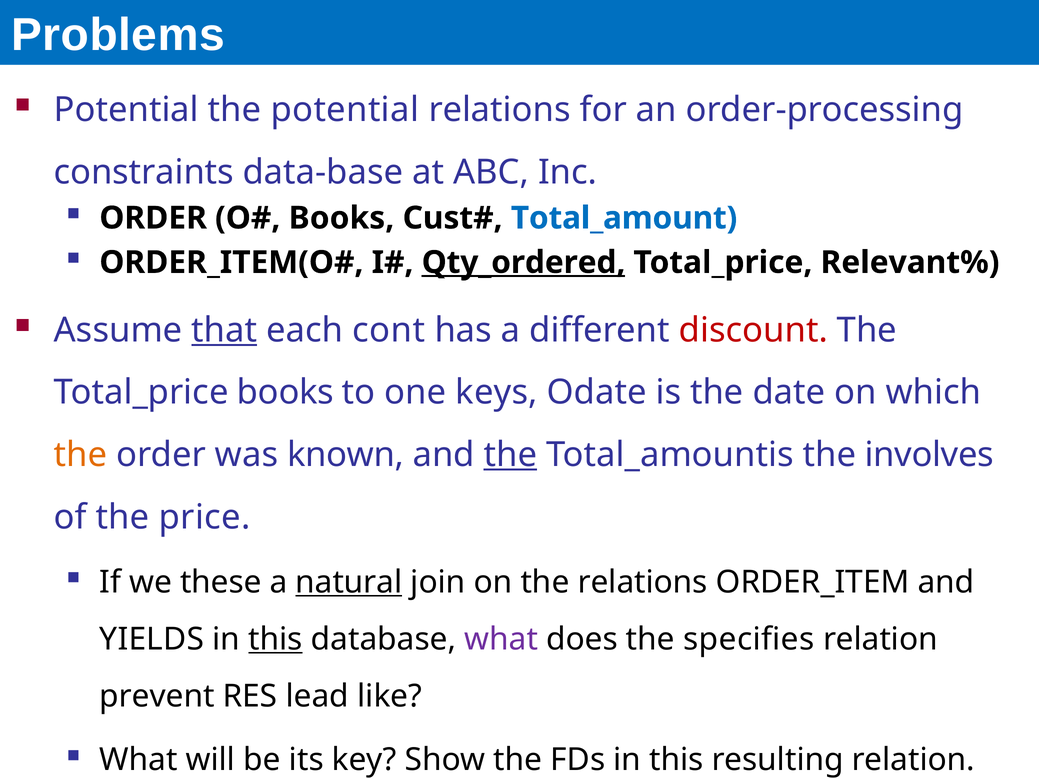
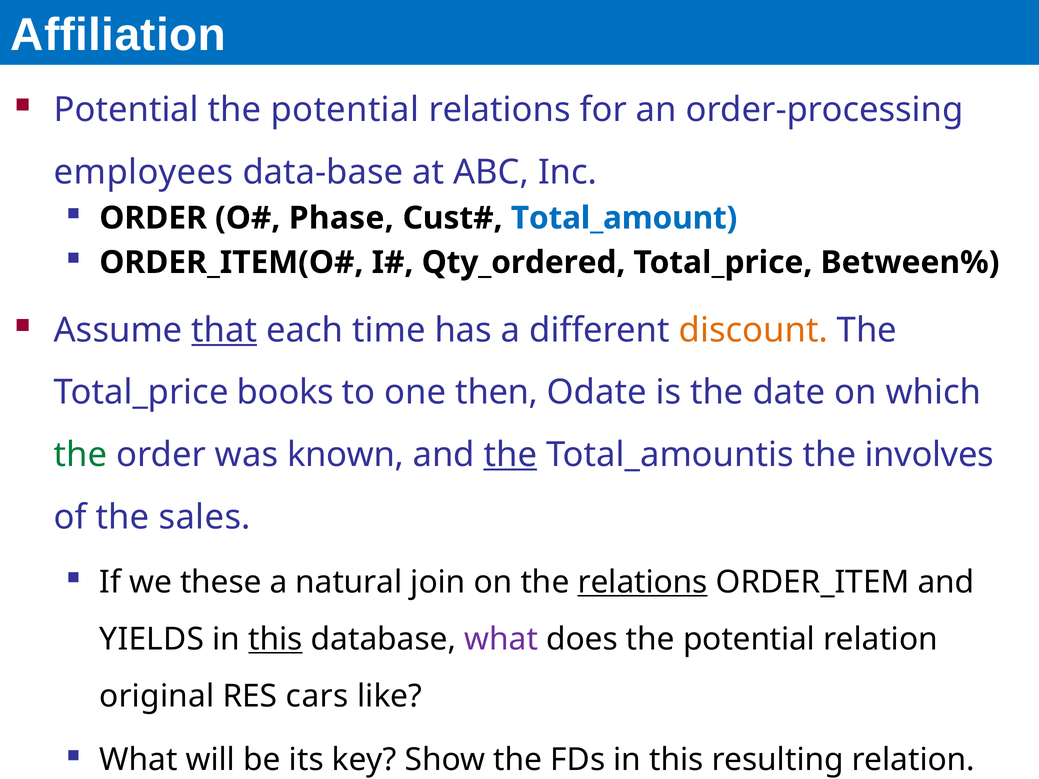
Problems: Problems -> Affiliation (118, 35)
constraints: constraints -> employees (144, 172)
Books: Books -> Phase (341, 218)
Qty_ordered underline: present -> none (524, 263)
Relevant%: Relevant% -> Between% (910, 263)
cont: cont -> time (389, 330)
discount colour: red -> orange (753, 330)
keys: keys -> then (497, 393)
the colour: orange -> green (81, 455)
price: price -> sales (205, 517)
natural underline: present -> none (349, 582)
relations underline: none -> present (643, 582)
does the specifies: specifies -> potential (749, 639)
prevent: prevent -> original (157, 696)
lead: lead -> cars (317, 696)
